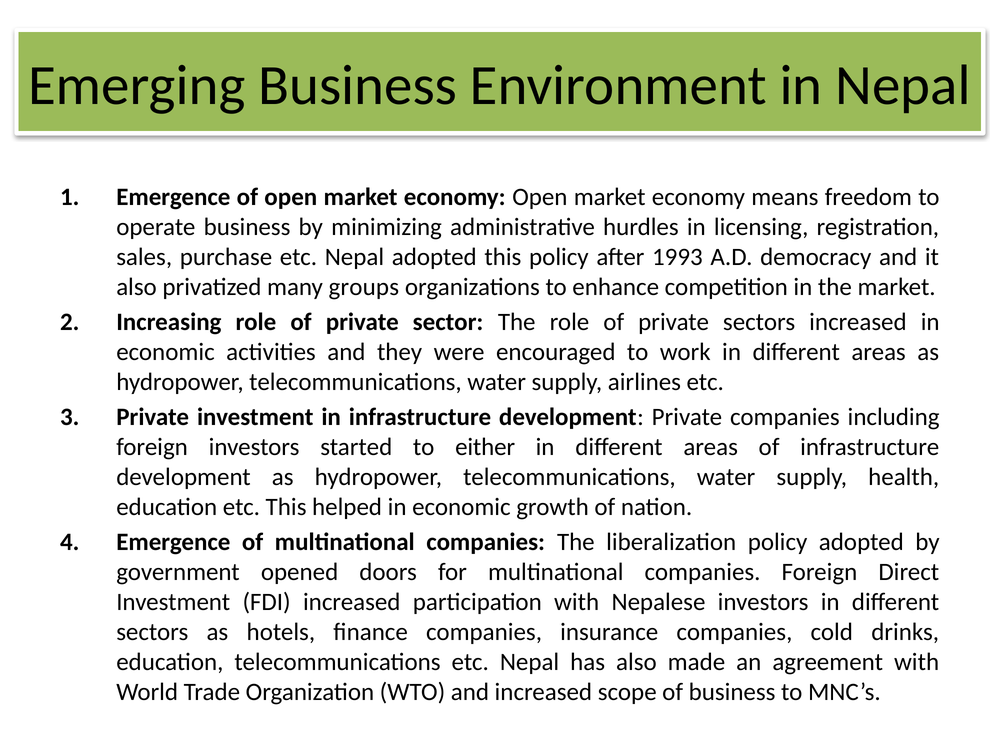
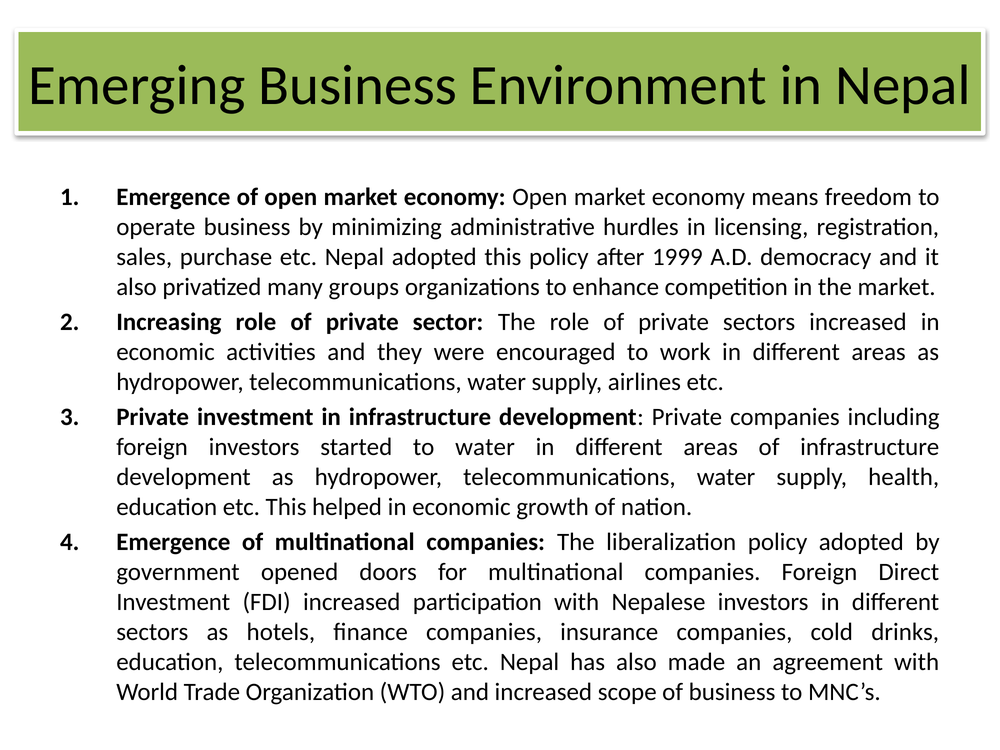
1993: 1993 -> 1999 (677, 257)
to either: either -> water (485, 447)
